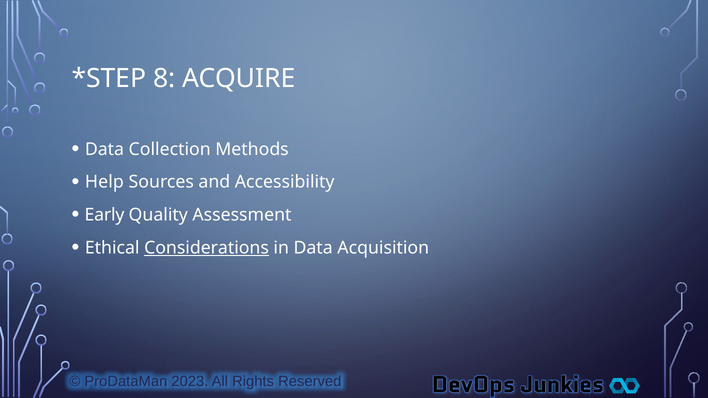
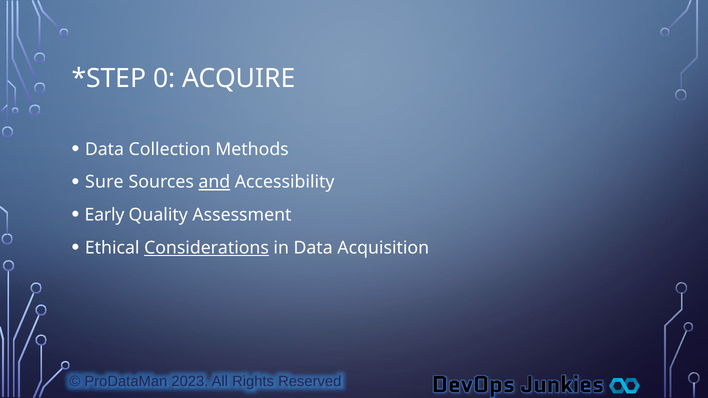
8: 8 -> 0 (164, 79)
Help: Help -> Sure (104, 182)
and underline: none -> present (214, 182)
